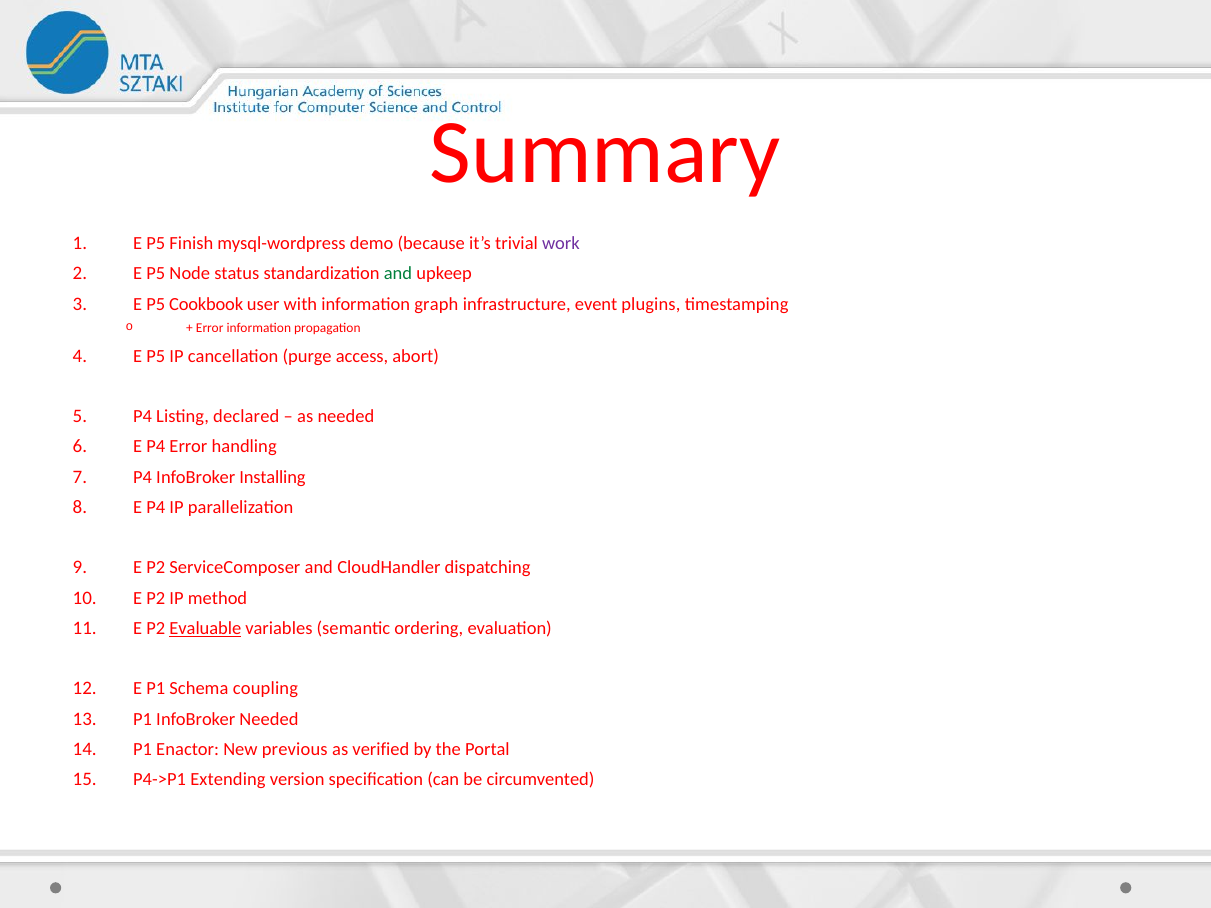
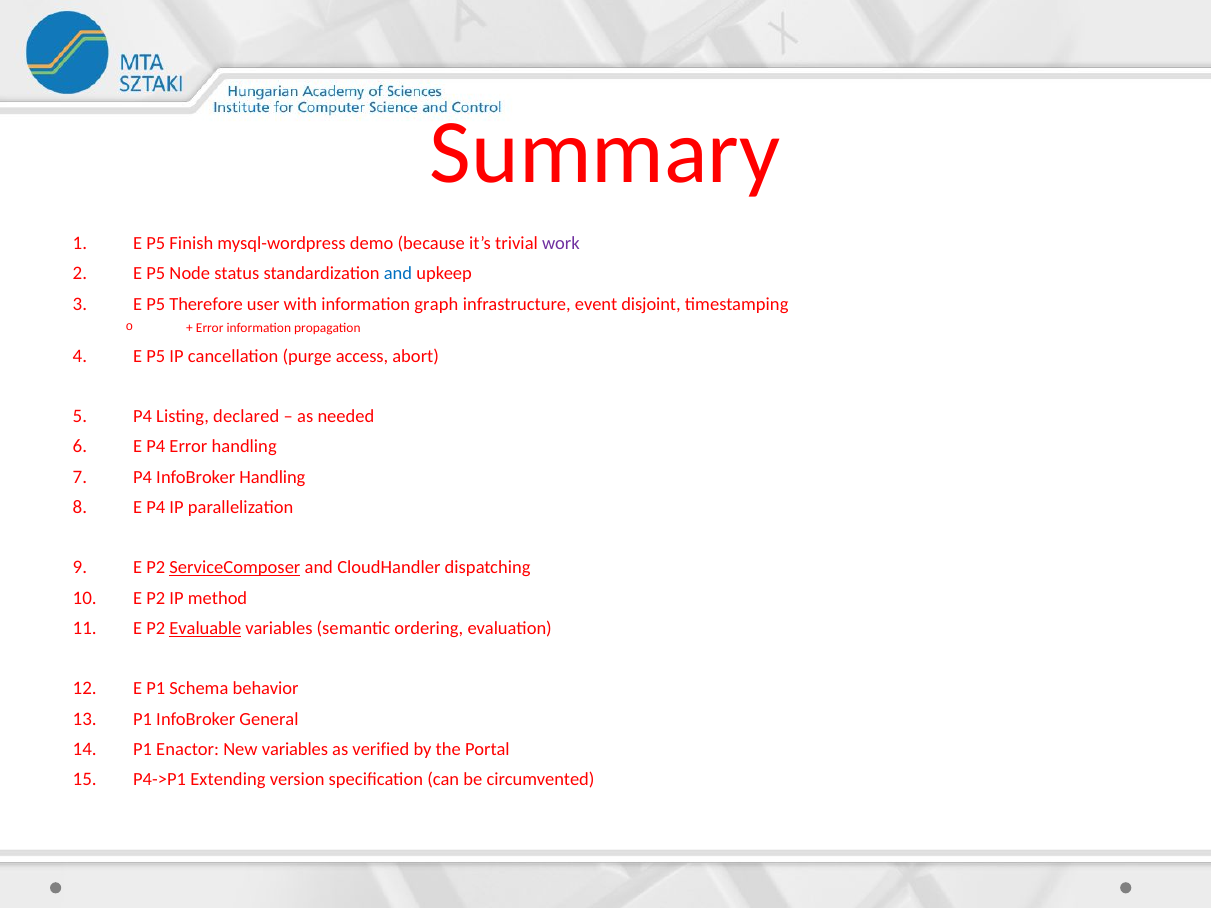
and colour: green -> blue (398, 274)
Cookbook: Cookbook -> Therefore (206, 304)
plugins: plugins -> disjoint (651, 304)
InfoBroker Installing: Installing -> Handling (272, 477)
ServiceComposer underline: none -> present (235, 568)
coupling: coupling -> behavior (266, 689)
InfoBroker Needed: Needed -> General (269, 719)
New previous: previous -> variables (295, 750)
